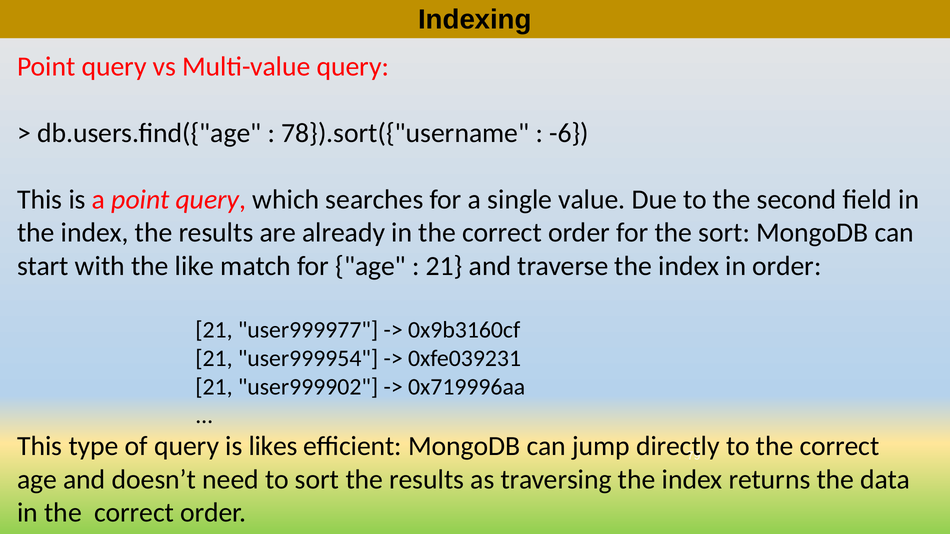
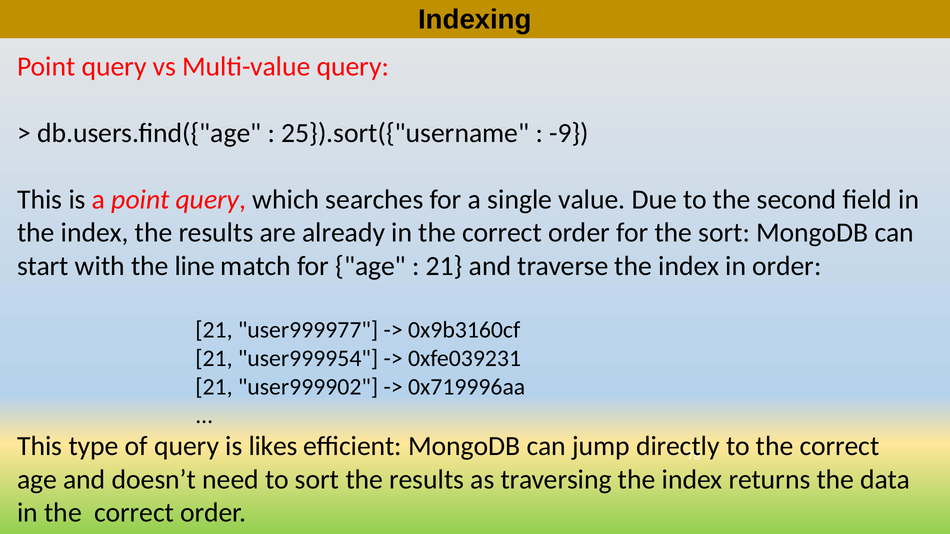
78}).sort({"username: 78}).sort({"username -> 25}).sort({"username (405, 133)
-6: -6 -> -9 (569, 133)
like: like -> line (195, 266)
